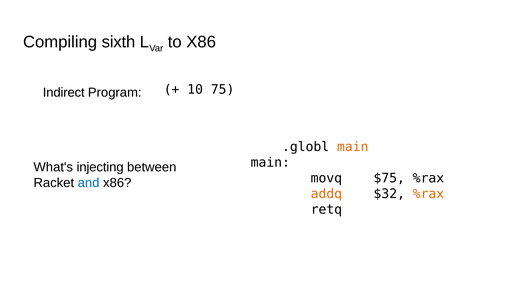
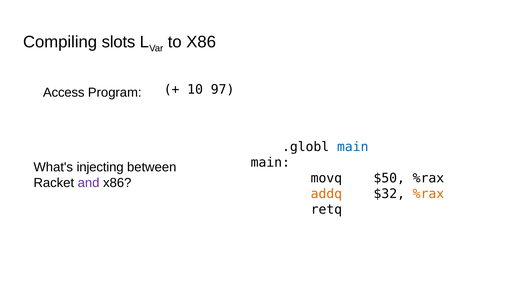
sixth: sixth -> slots (118, 42)
Indirect: Indirect -> Access (64, 93)
75: 75 -> 97 (223, 90)
main colour: orange -> blue (353, 147)
$75: $75 -> $50 (389, 178)
and colour: blue -> purple (89, 183)
